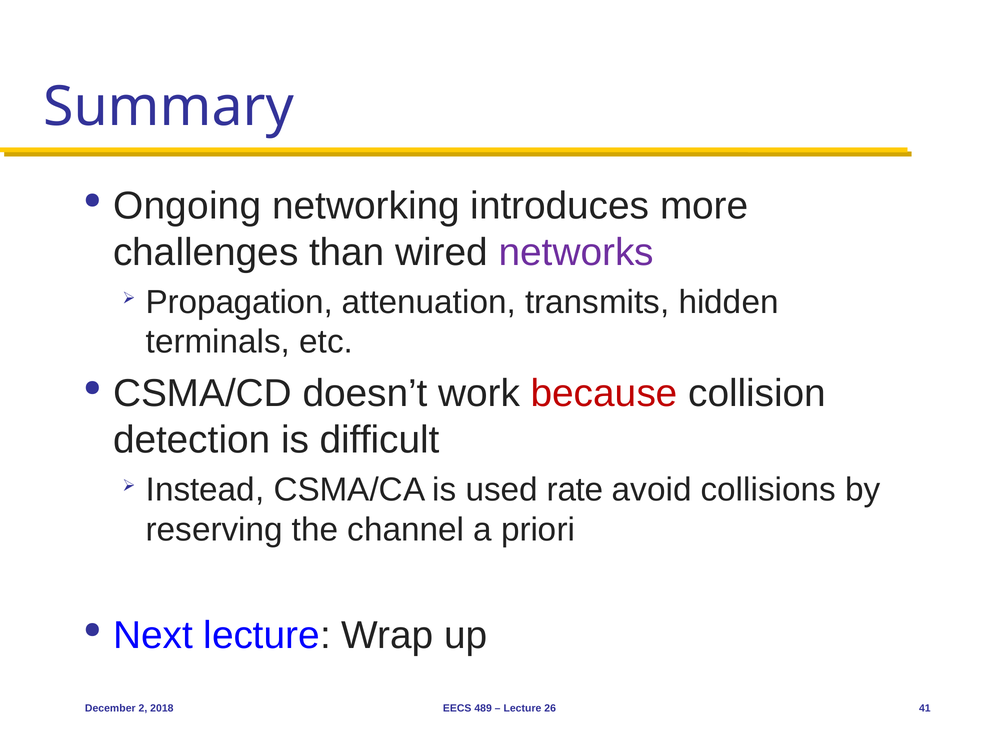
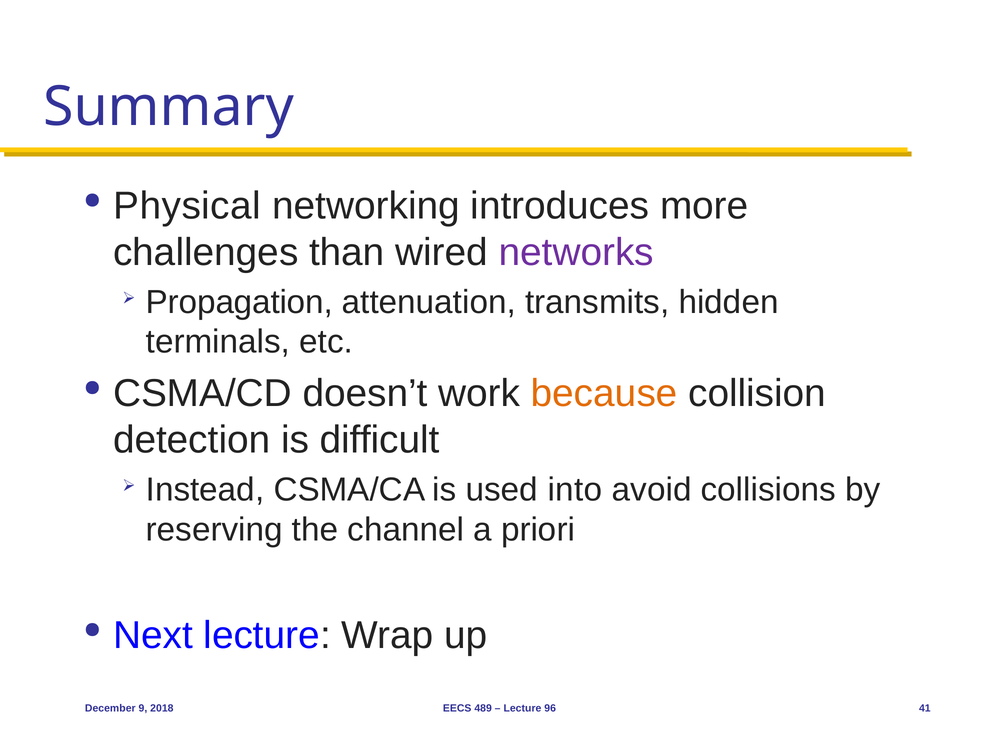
Ongoing: Ongoing -> Physical (187, 206)
because colour: red -> orange (604, 394)
rate: rate -> into (575, 490)
2: 2 -> 9 (143, 708)
26: 26 -> 96 (550, 708)
